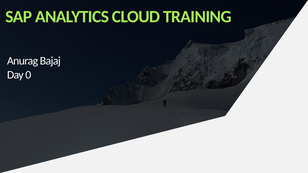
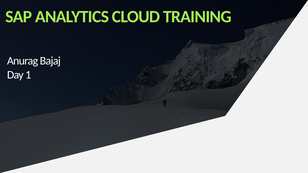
0: 0 -> 1 (28, 75)
